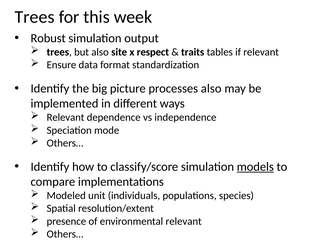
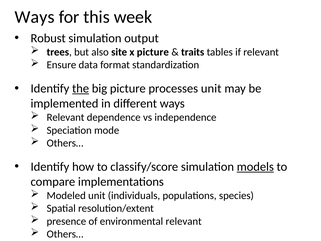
Trees: Trees -> Ways (35, 17)
x respect: respect -> picture (153, 52)
the underline: none -> present (81, 88)
processes also: also -> unit (211, 88)
